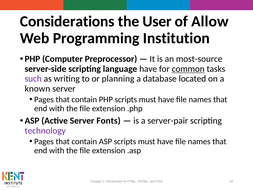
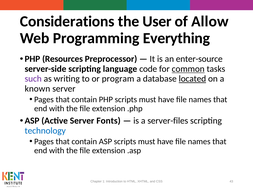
Institution: Institution -> Everything (176, 38)
Computer: Computer -> Resources (63, 59)
most-source: most-source -> enter-source (199, 59)
language have: have -> code (148, 69)
planning: planning -> program (118, 79)
located underline: none -> present (192, 79)
server-pair: server-pair -> server-files (168, 121)
technology colour: purple -> blue (45, 130)
